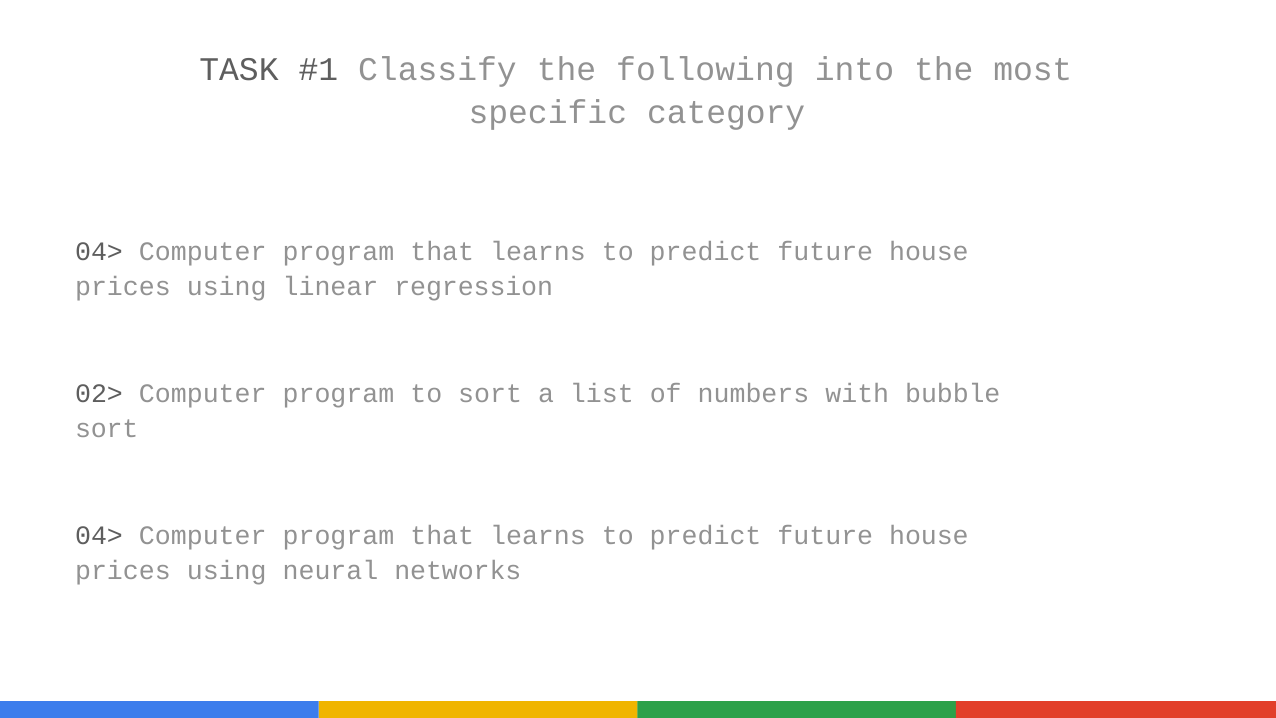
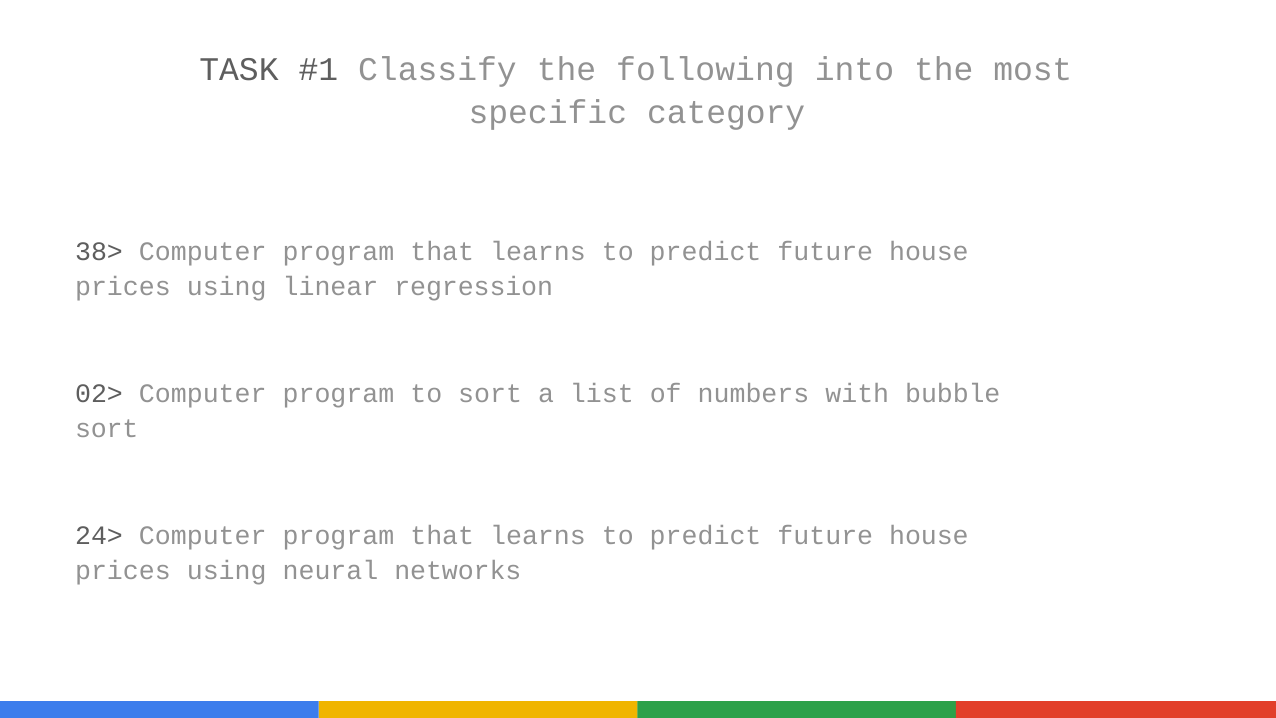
04>: 04> -> 38> (99, 251)
04>: 04> -> 24> (99, 535)
